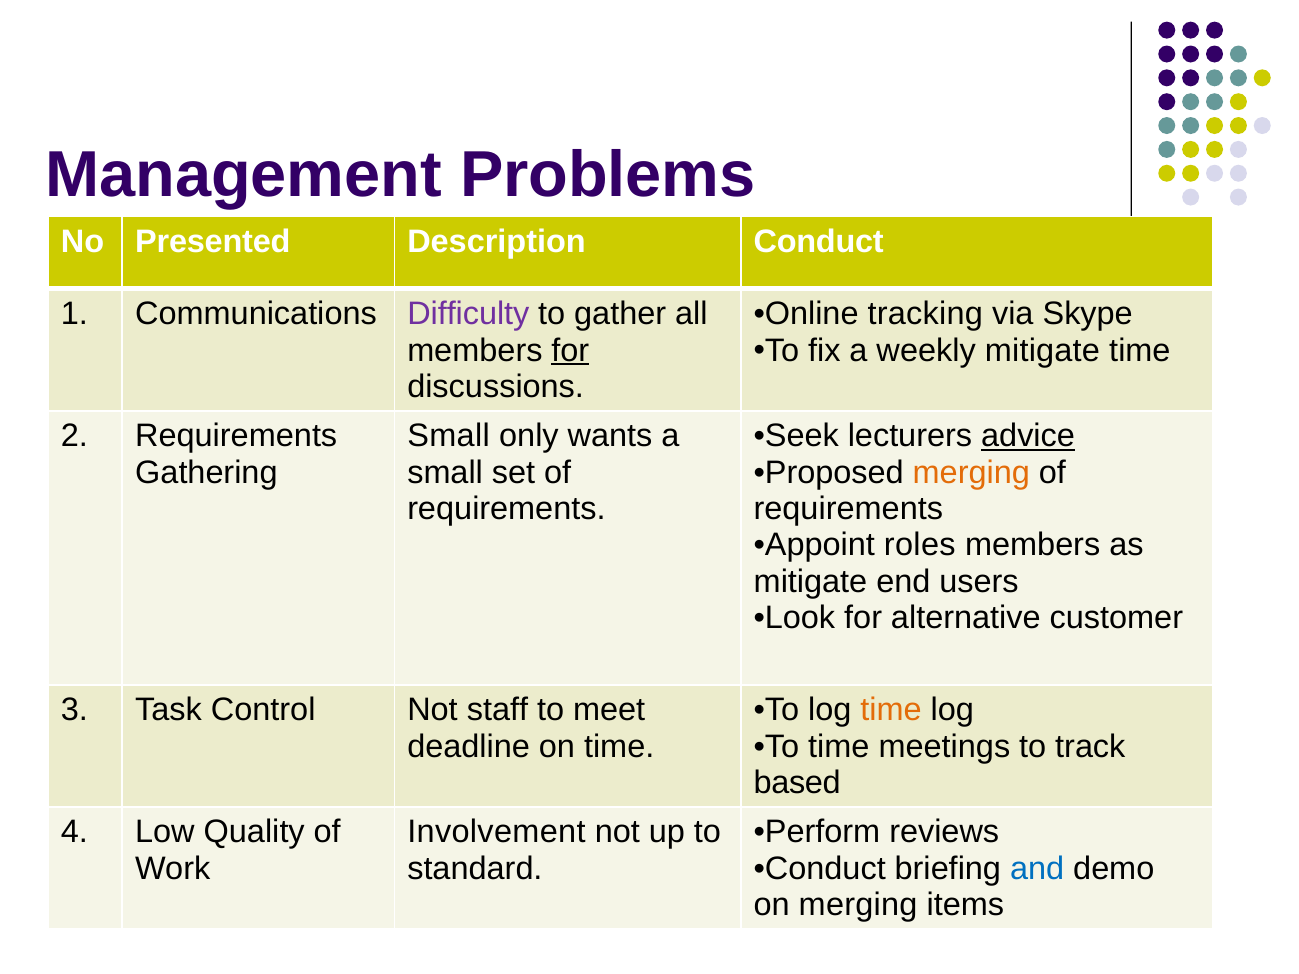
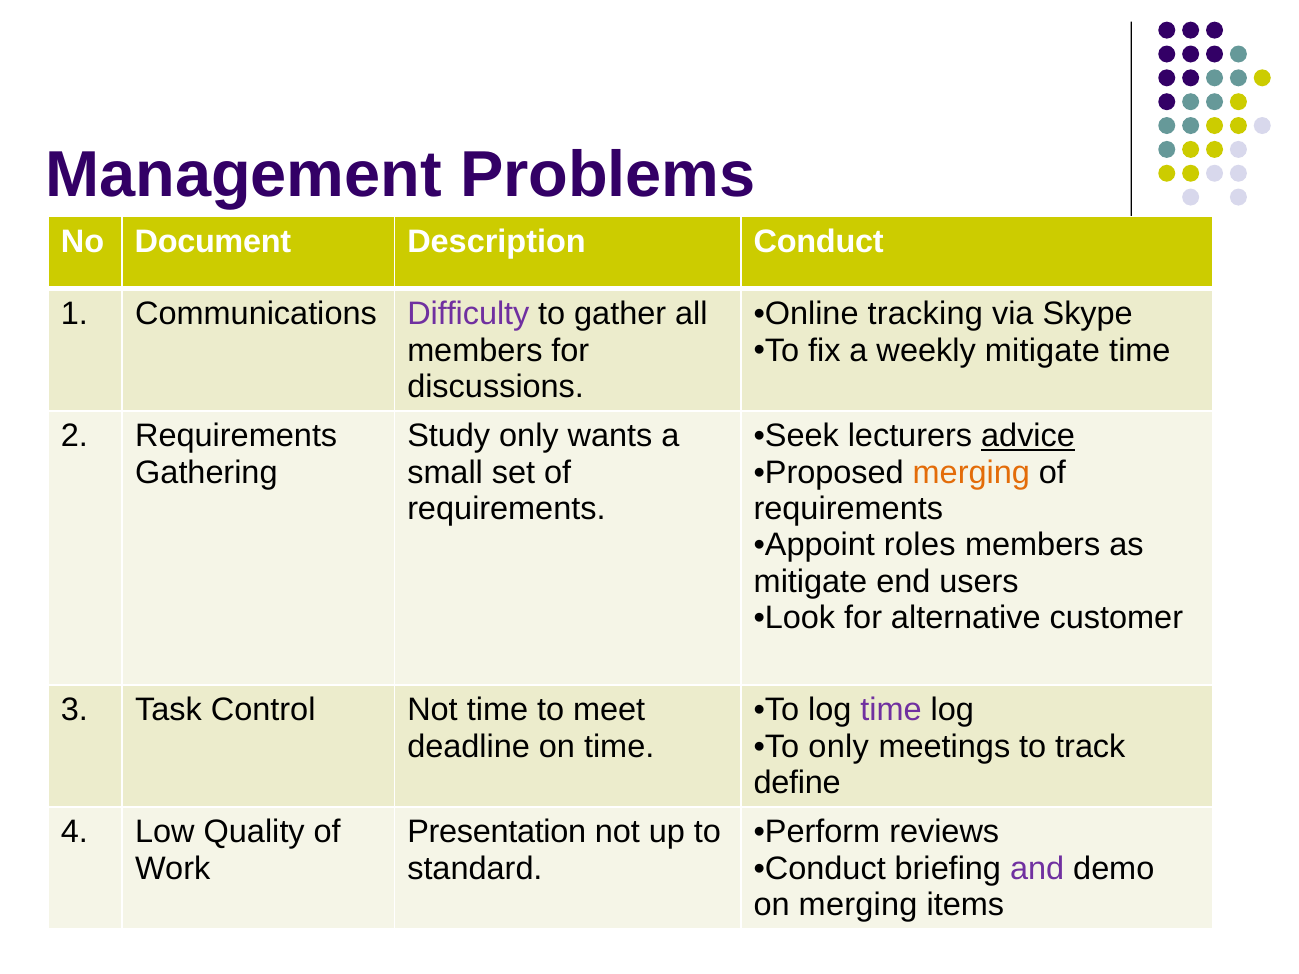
Presented: Presented -> Document (213, 242)
for underline: present -> none (570, 350)
Small: Small -> Study (449, 436)
time colour: orange -> purple (891, 710)
Not staff: staff -> time (497, 710)
To time: time -> only (839, 747)
based: based -> define (797, 783)
Involvement: Involvement -> Presentation (497, 832)
and colour: blue -> purple (1037, 869)
